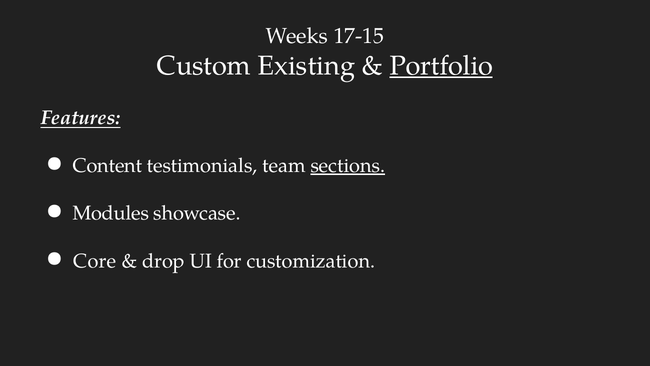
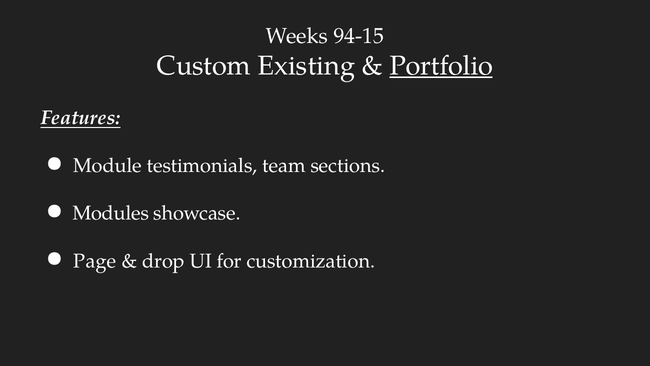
17-15: 17-15 -> 94-15 (359, 36)
Content: Content -> Module (107, 165)
sections underline: present -> none (348, 165)
Core: Core -> Page (95, 261)
